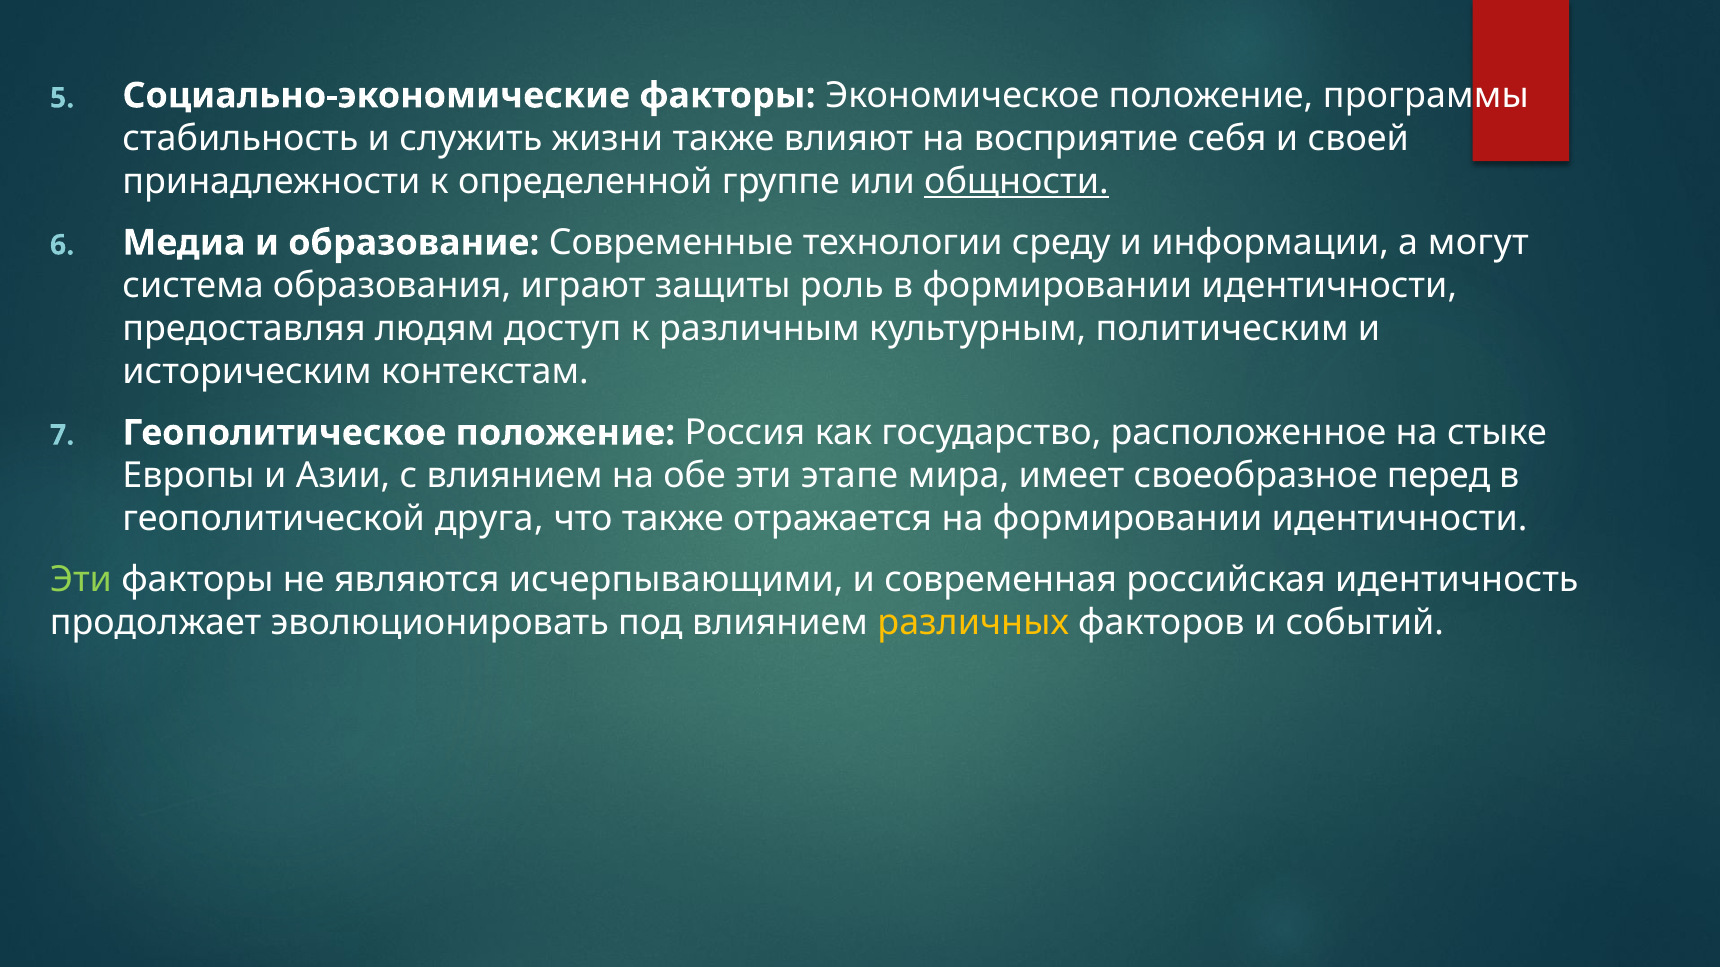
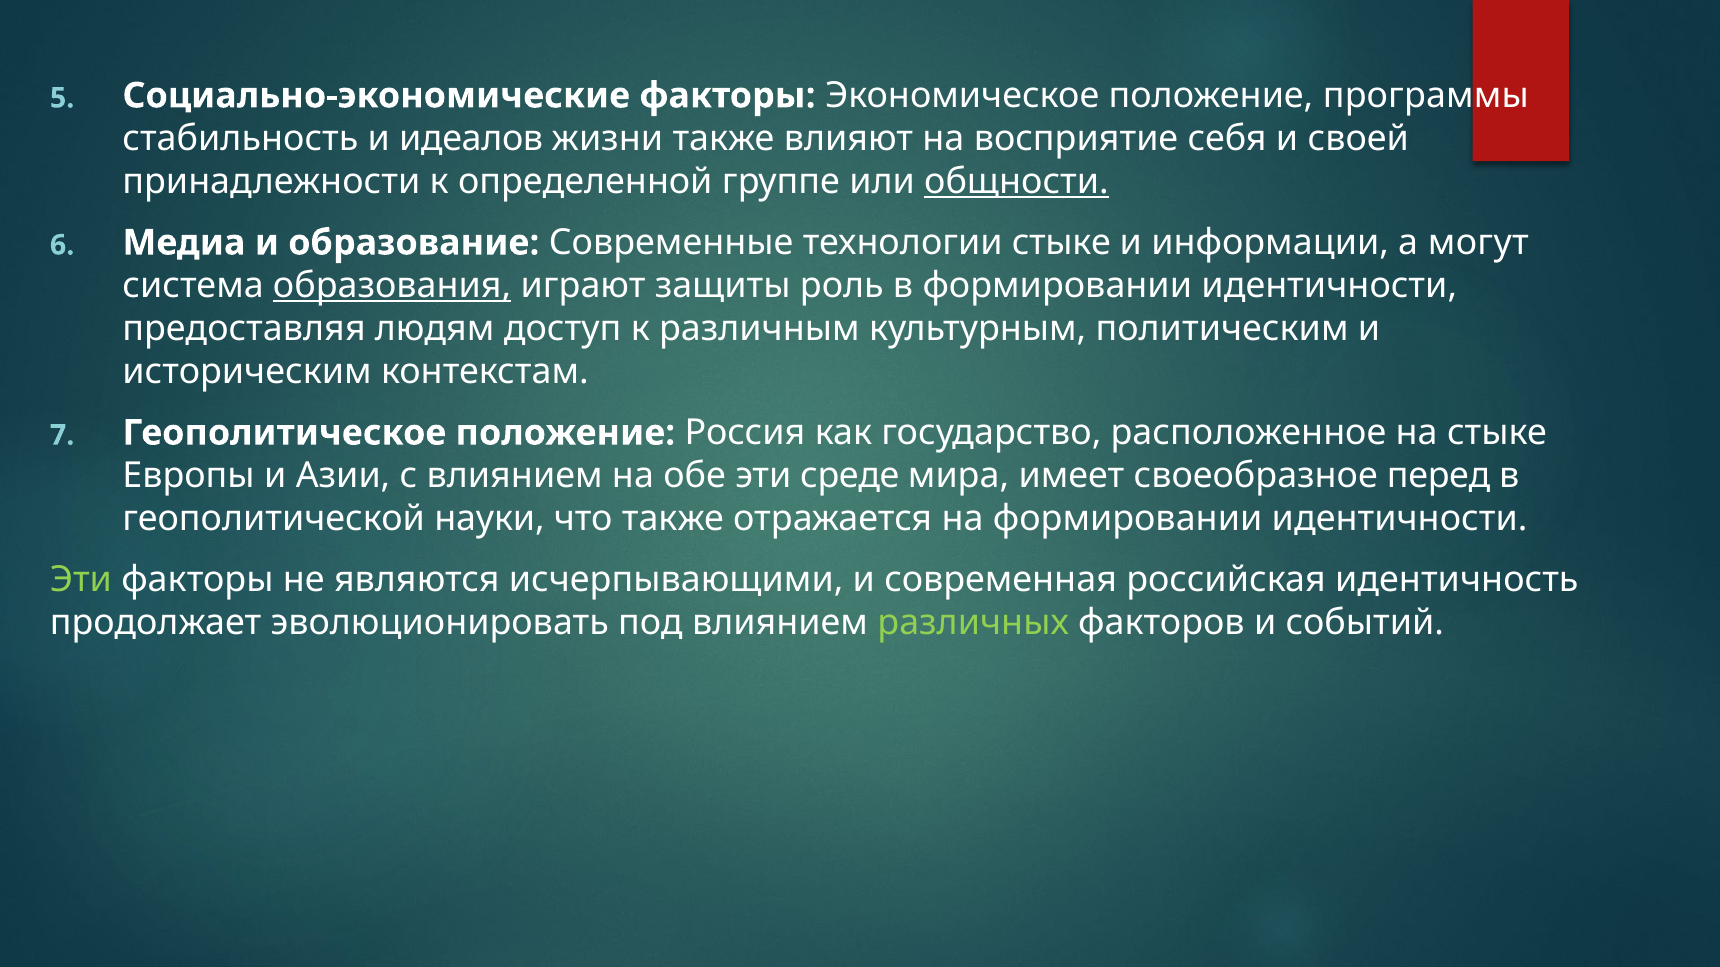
служить: служить -> идеалов (471, 139)
технологии среду: среду -> стыке (1061, 243)
образования underline: none -> present (392, 286)
этапе: этапе -> среде (850, 476)
друга: друга -> науки (489, 519)
различных colour: yellow -> light green (973, 623)
